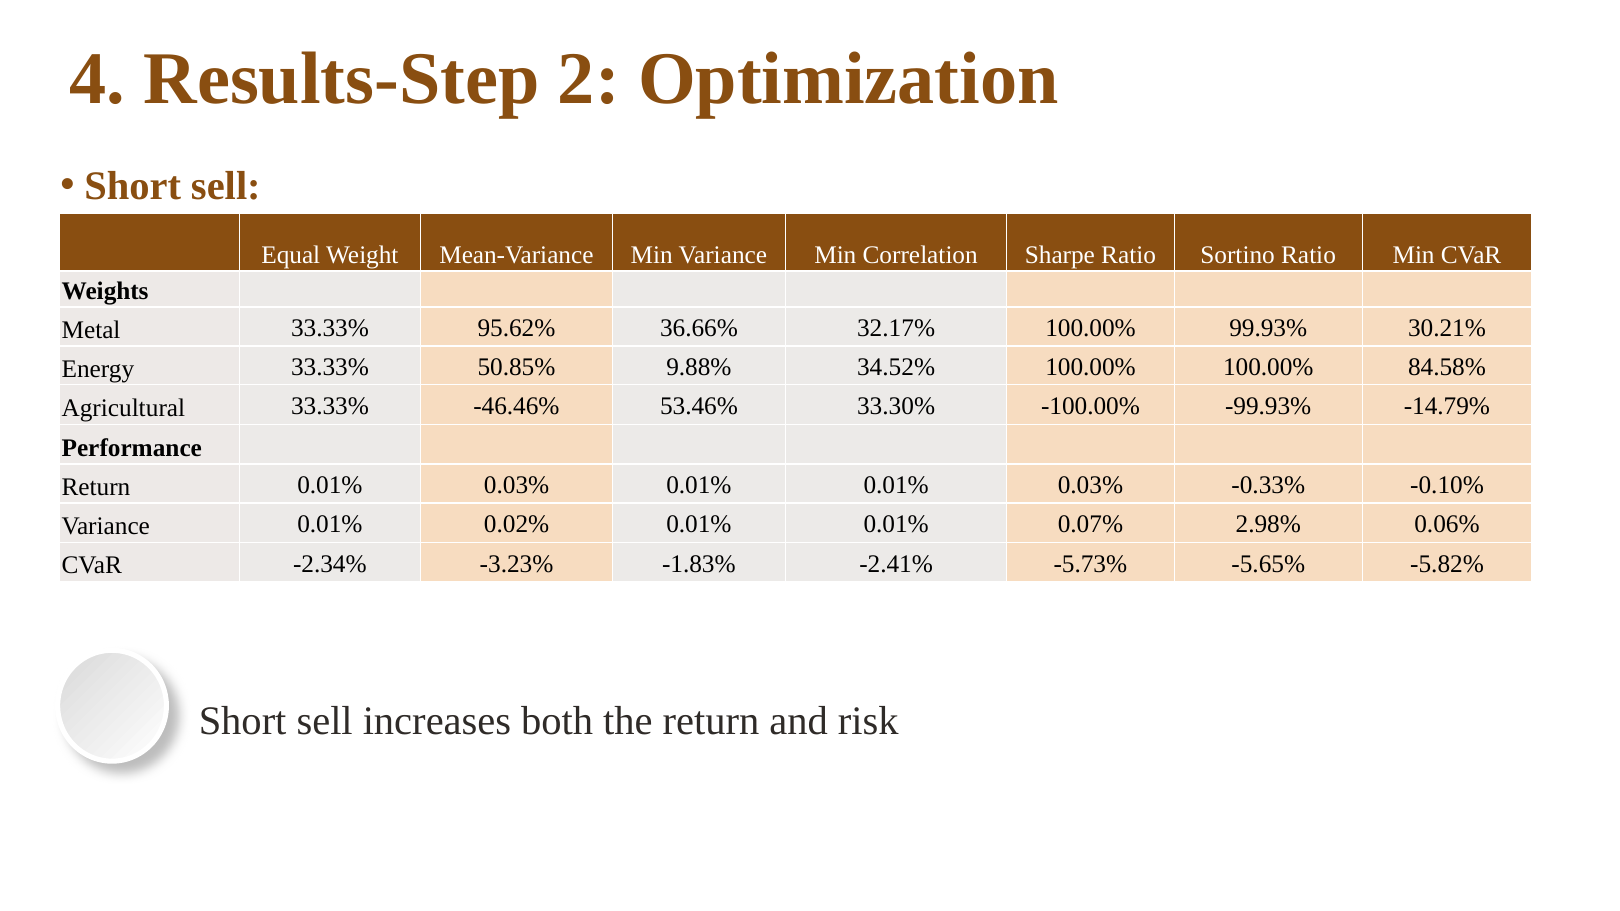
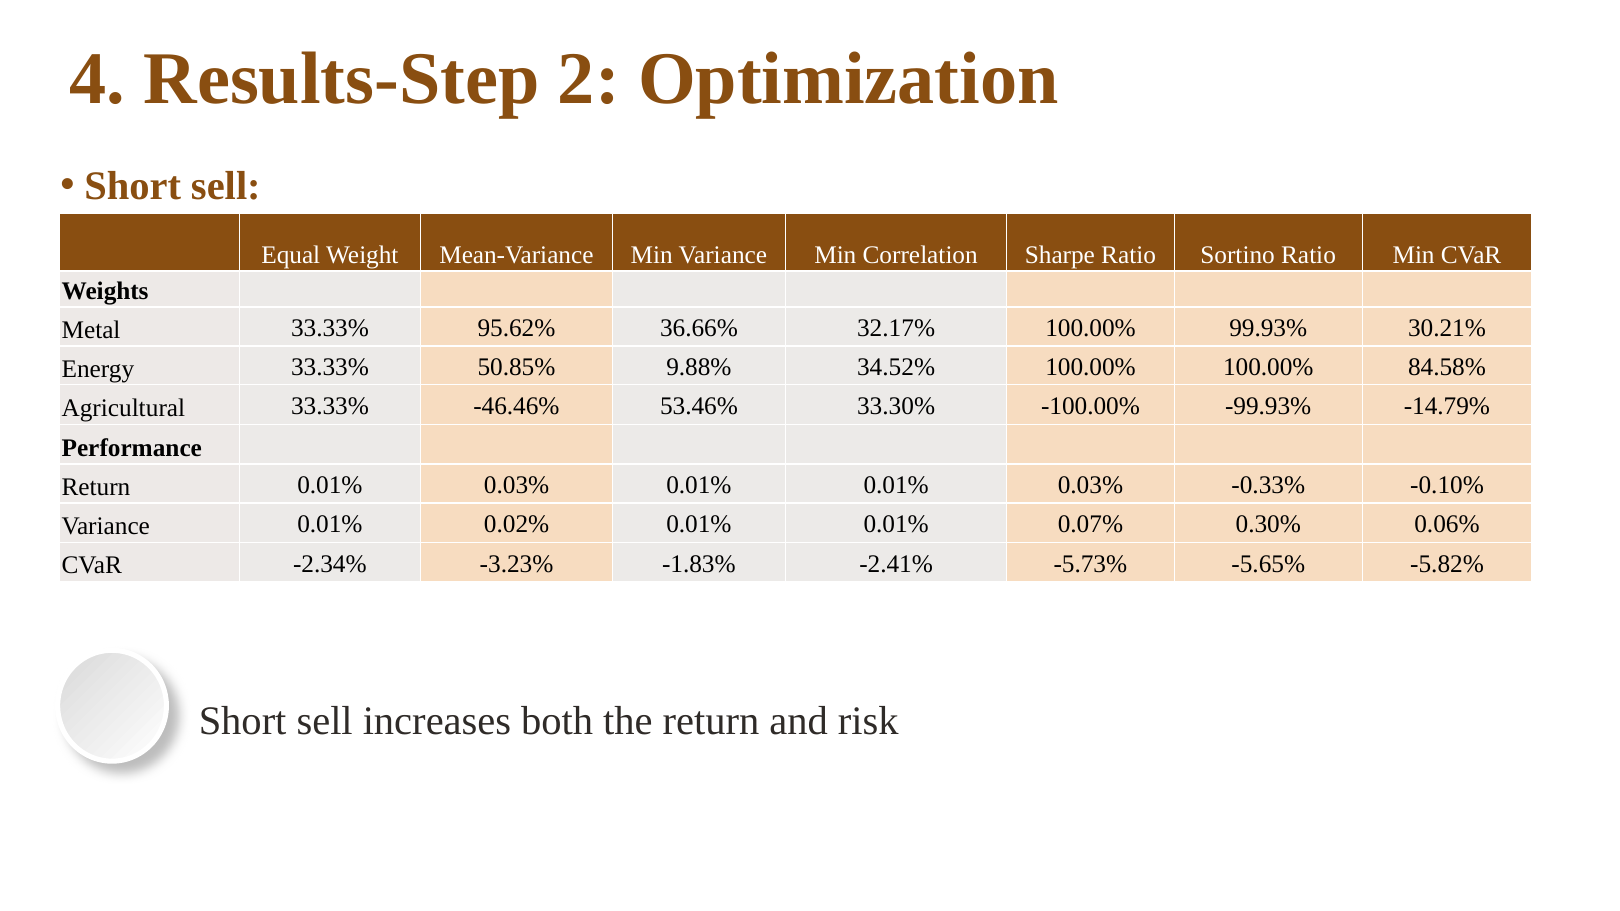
2.98%: 2.98% -> 0.30% (1268, 525)
